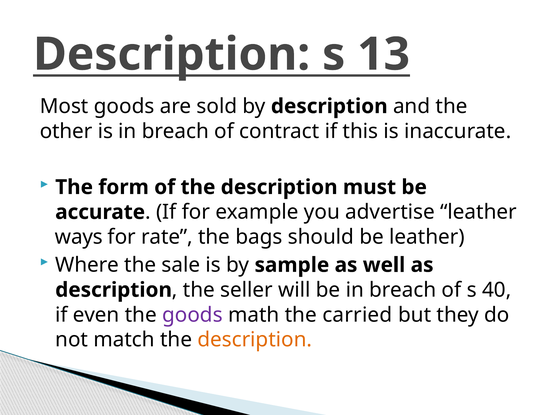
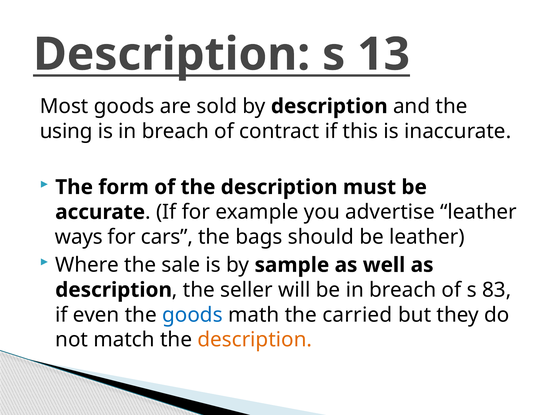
other: other -> using (66, 131)
rate: rate -> cars (167, 237)
40: 40 -> 83 (497, 290)
goods colour: purple -> blue (192, 315)
